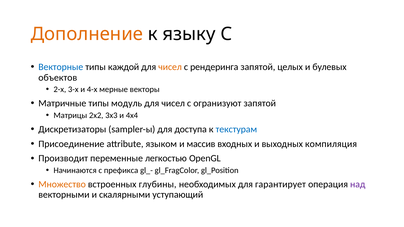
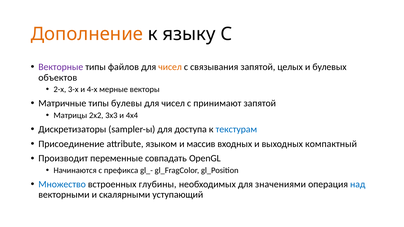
Векторные colour: blue -> purple (61, 67)
каждой: каждой -> файлов (123, 67)
рендеринга: рендеринга -> связывания (214, 67)
модуль: модуль -> булевы (127, 103)
огранизуют: огранизуют -> принимают (217, 103)
компиляция: компиляция -> компактный (331, 144)
легкостью: легкостью -> совпадать (166, 159)
Множество colour: orange -> blue (62, 184)
гарантирует: гарантирует -> значениями (280, 184)
над colour: purple -> blue (358, 184)
